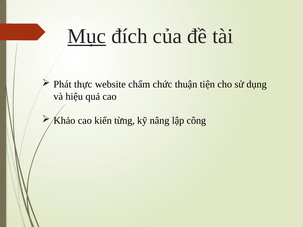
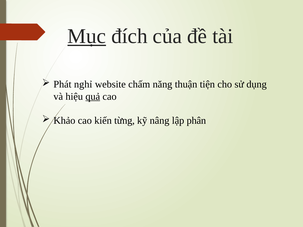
thực: thực -> nghỉ (83, 84)
chức: chức -> năng (163, 84)
quả underline: none -> present (93, 97)
công: công -> phân (196, 121)
